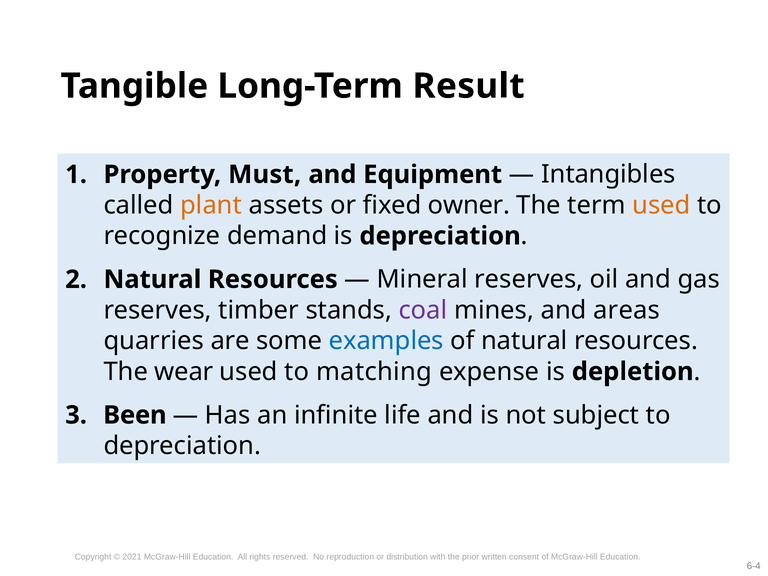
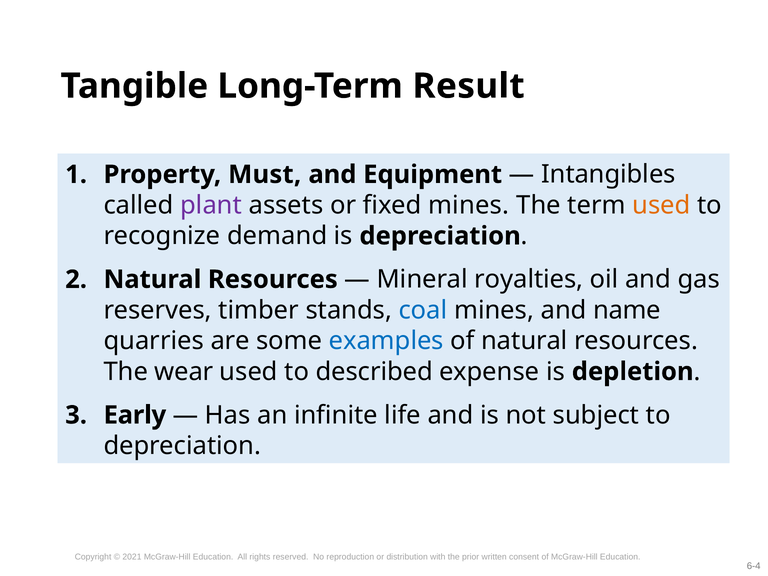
plant colour: orange -> purple (211, 205)
fixed owner: owner -> mines (469, 205)
Mineral reserves: reserves -> royalties (529, 279)
coal colour: purple -> blue (423, 310)
areas: areas -> name (627, 310)
matching: matching -> described (374, 372)
Been: Been -> Early (135, 415)
